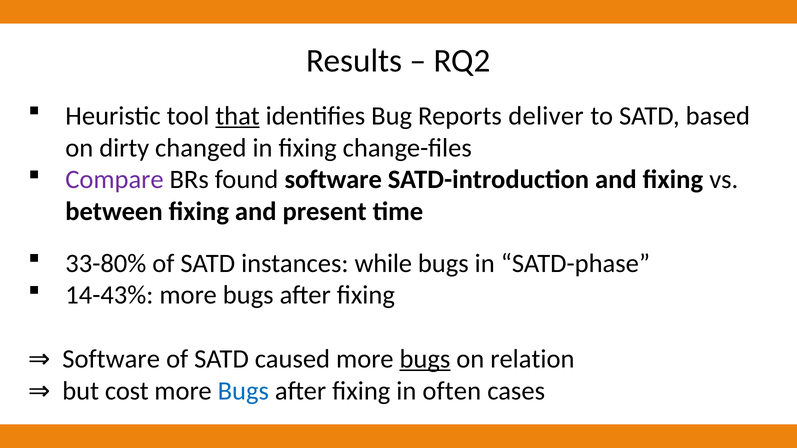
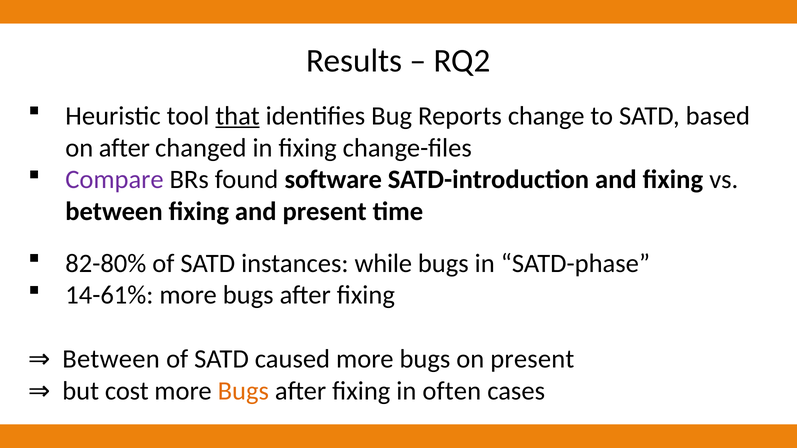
deliver: deliver -> change (546, 116)
on dirty: dirty -> after (124, 148)
33-80%: 33-80% -> 82-80% (106, 263)
14-43%: 14-43% -> 14-61% (109, 295)
Software: Software -> Between (111, 359)
bugs underline: present -> none (425, 359)
on relation: relation -> present (532, 359)
Bugs colour: blue -> orange (243, 391)
